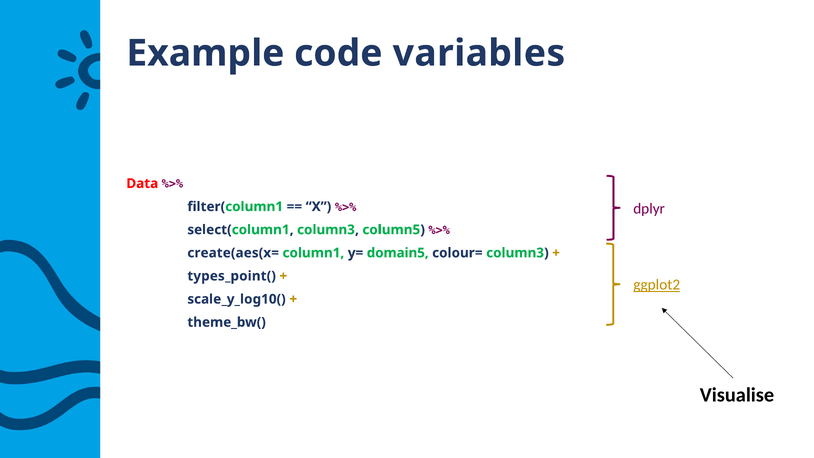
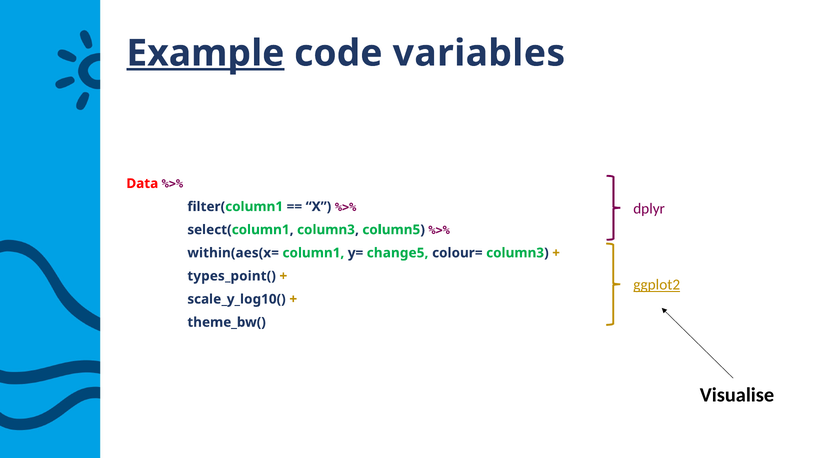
Example underline: none -> present (205, 53)
create(aes(x=: create(aes(x= -> within(aes(x= (233, 253)
domain5: domain5 -> change5 (398, 253)
